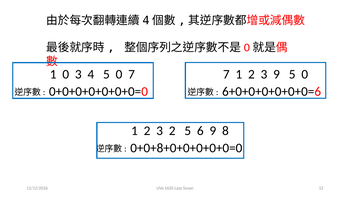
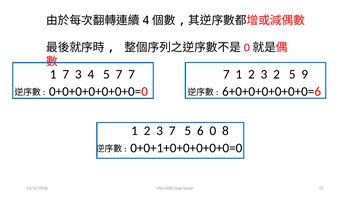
1 0: 0 -> 7 (66, 74)
4 5 0: 0 -> 7 (119, 74)
3 9: 9 -> 2 (277, 74)
0: 0 -> 9 (305, 74)
3 2: 2 -> 7 (172, 131)
6 9: 9 -> 0 (213, 131)
0+0+8+0+0+0+0+0=0: 0+0+8+0+0+0+0+0=0 -> 0+0+1+0+0+0+0+0=0 (186, 148)
